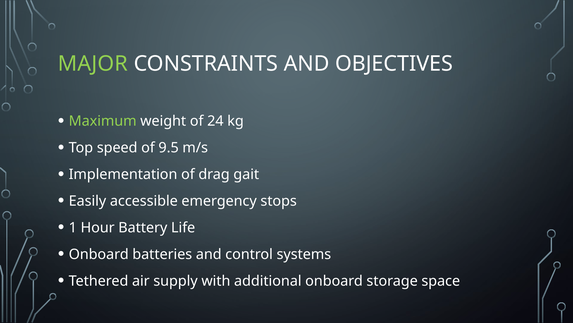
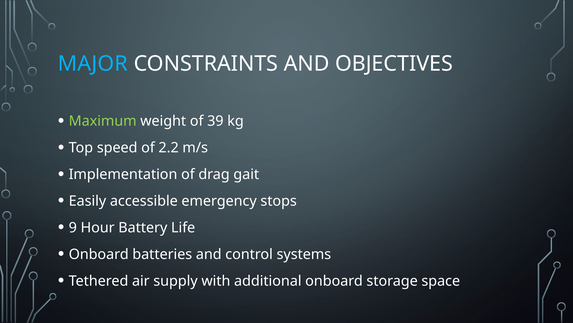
MAJOR colour: light green -> light blue (93, 64)
24: 24 -> 39 (215, 121)
9.5: 9.5 -> 2.2 (169, 148)
1: 1 -> 9 (73, 227)
